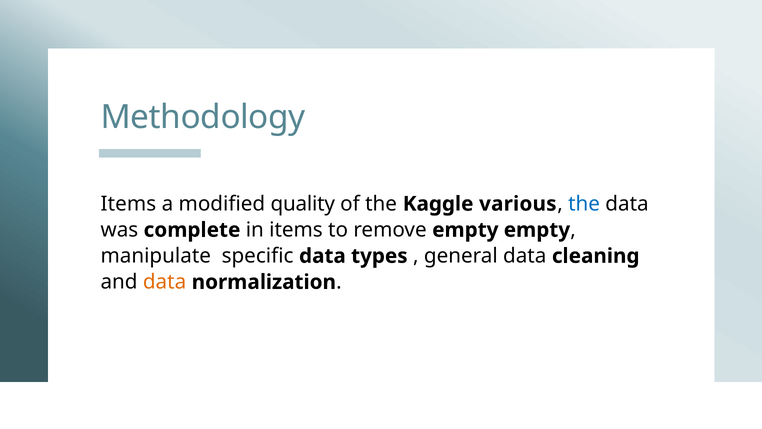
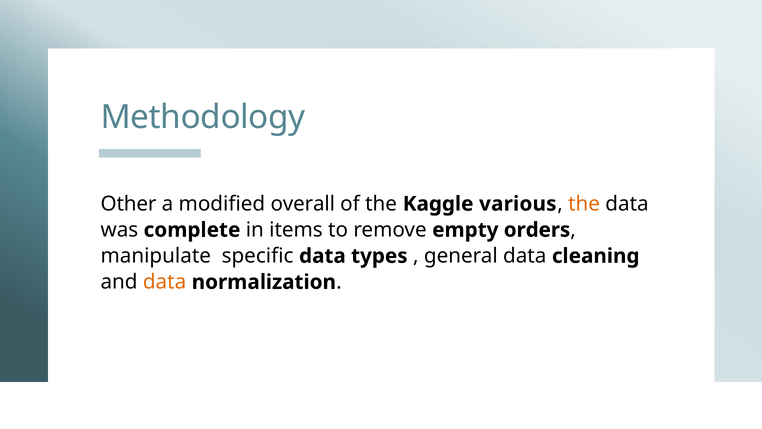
Items: Items -> Other (128, 204)
quality: quality -> overall (303, 204)
the colour: blue -> orange (584, 204)
empty empty: empty -> orders (537, 230)
